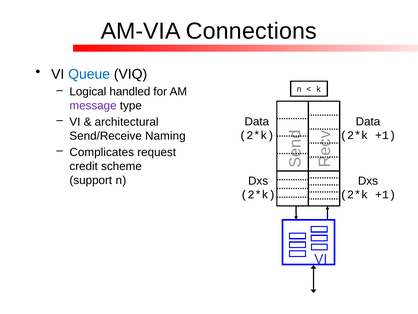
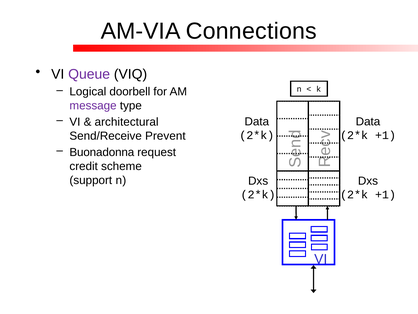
Queue colour: blue -> purple (89, 74)
handled: handled -> doorbell (130, 92)
Naming: Naming -> Prevent (165, 136)
Complicates: Complicates -> Buonadonna (102, 152)
